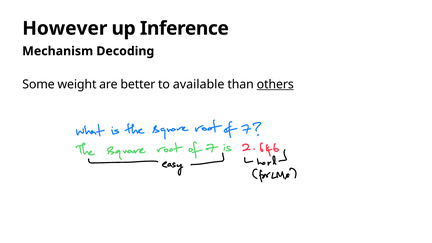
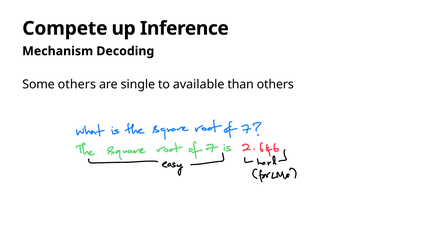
However: However -> Compete (65, 28)
Some weight: weight -> others (77, 84)
better: better -> single (138, 84)
others underline: present -> none (275, 84)
